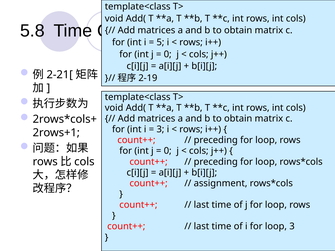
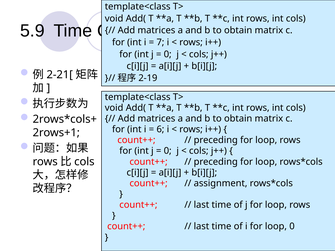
5.8: 5.8 -> 5.9 (32, 31)
5: 5 -> 7 (160, 42)
3: 3 -> 6 (160, 129)
loop 3: 3 -> 0 (292, 227)
